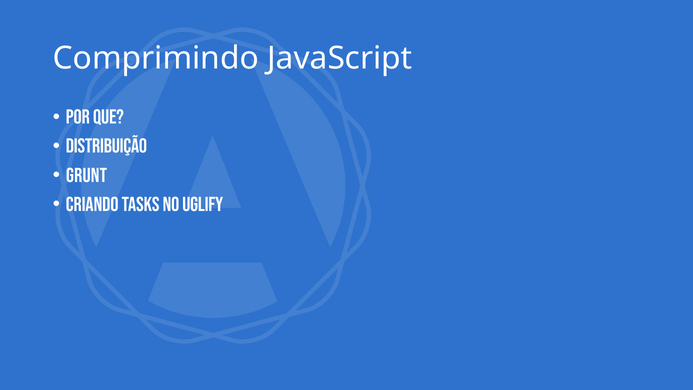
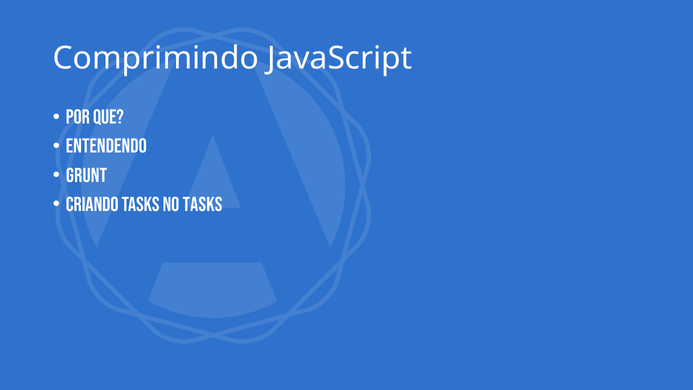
Distribuição: Distribuição -> Entendendo (106, 146)
no Uglify: Uglify -> Tasks (203, 204)
